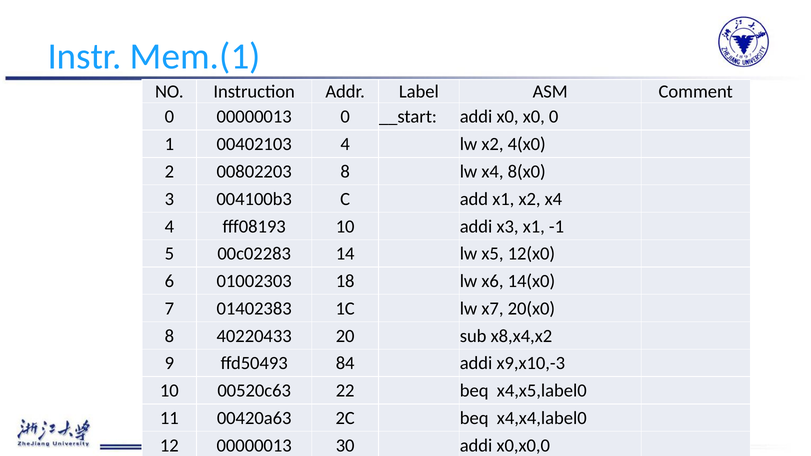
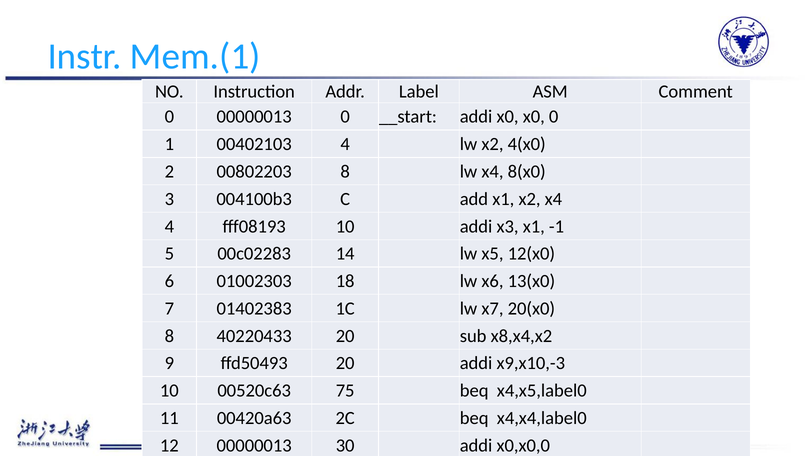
14(x0: 14(x0 -> 13(x0 (531, 281)
ffd50493 84: 84 -> 20 (345, 363)
22: 22 -> 75 (345, 391)
